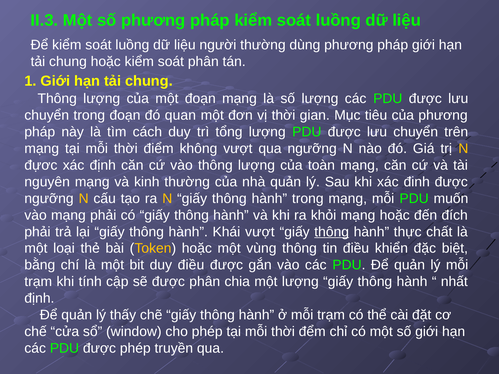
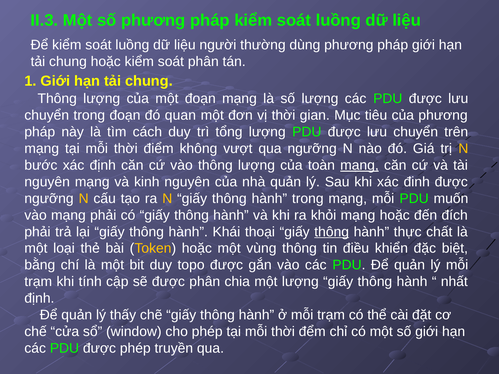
đựơc: đựơc -> bước (41, 165)
mạng underline: none -> present (359, 165)
kinh thường: thường -> nguyên (187, 182)
Khái vượt: vượt -> thoại (260, 232)
duy điều: điều -> topo (191, 265)
